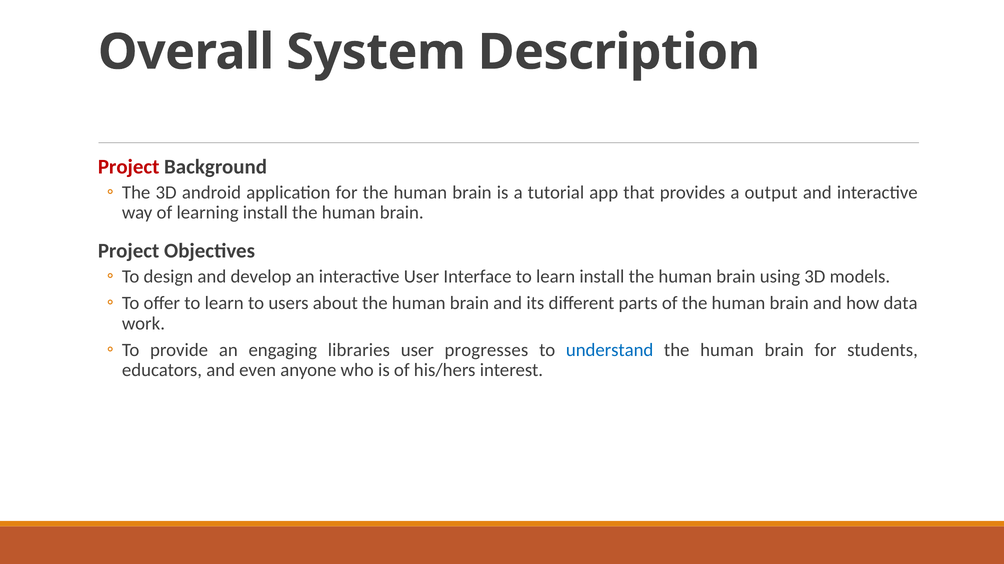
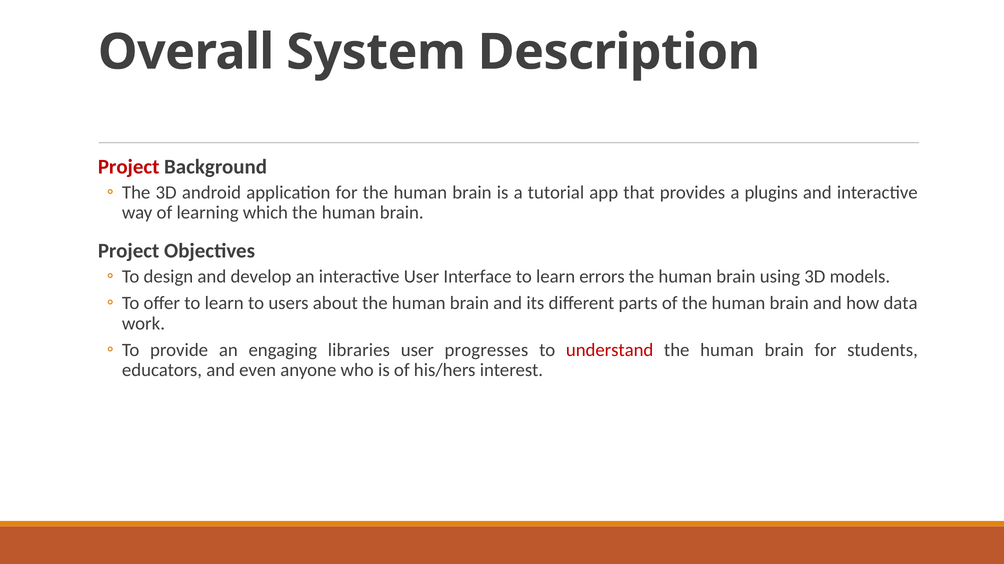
output: output -> plugins (771, 193)
learning install: install -> which (265, 213)
learn install: install -> errors (602, 277)
understand colour: blue -> red (610, 350)
